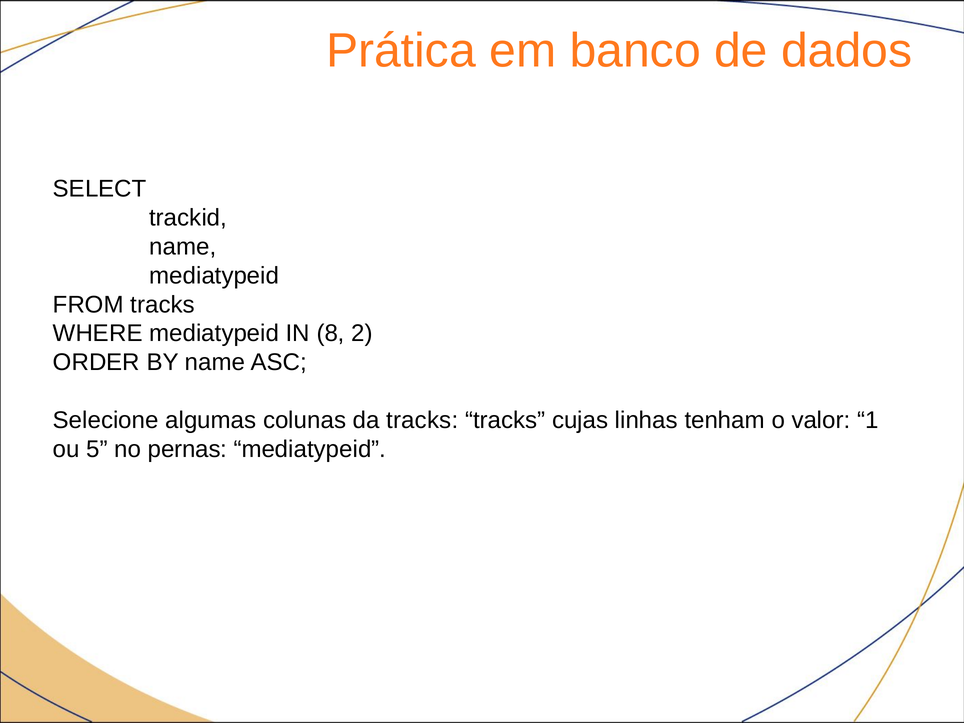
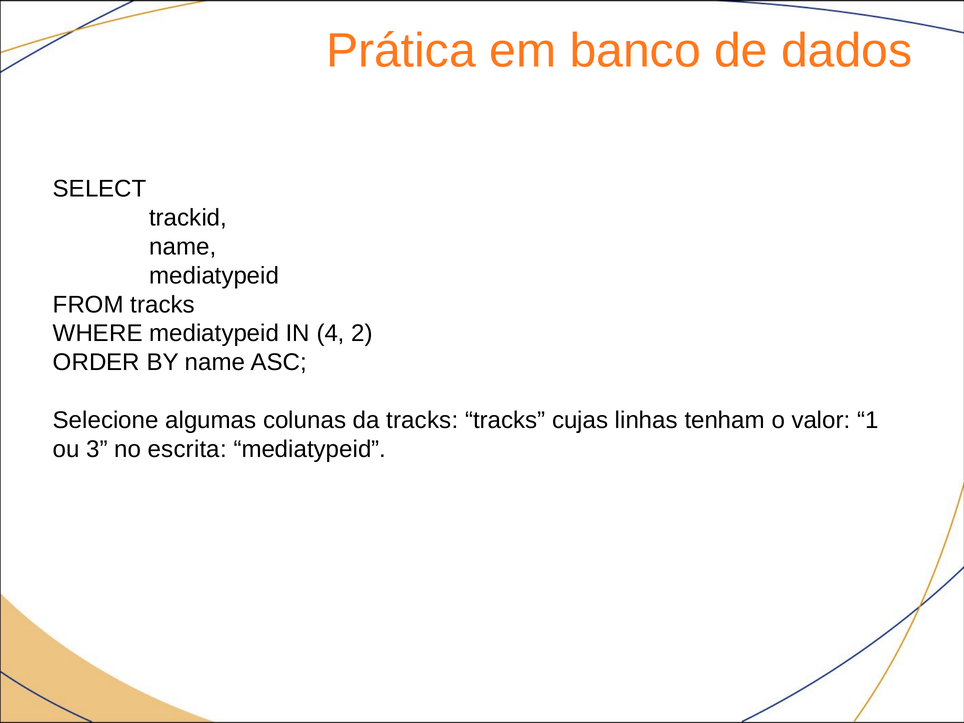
8: 8 -> 4 (331, 334)
5: 5 -> 3 (97, 449)
pernas: pernas -> escrita (187, 449)
